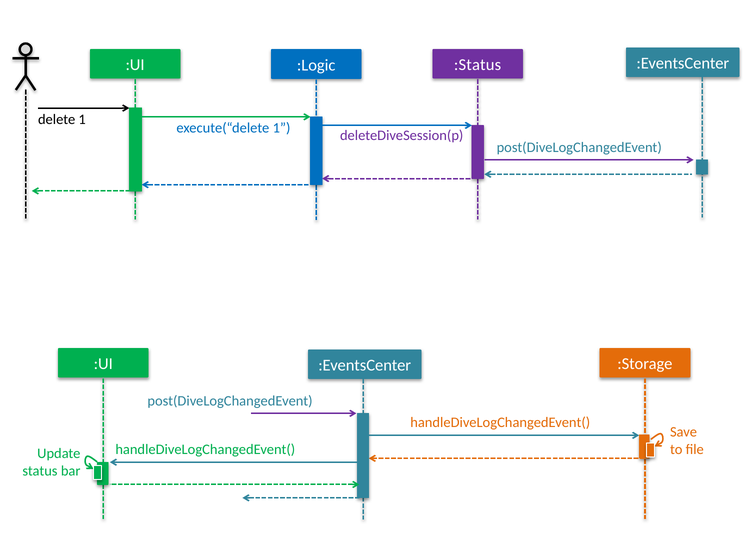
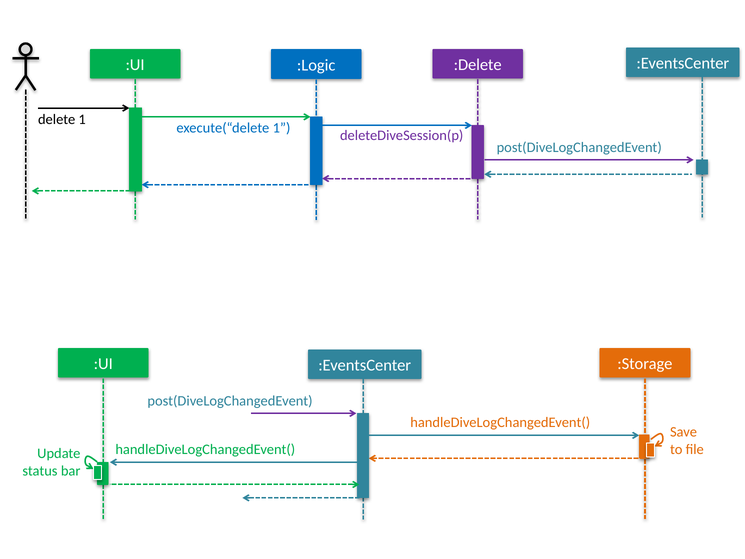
:Status: :Status -> :Delete (478, 65)
